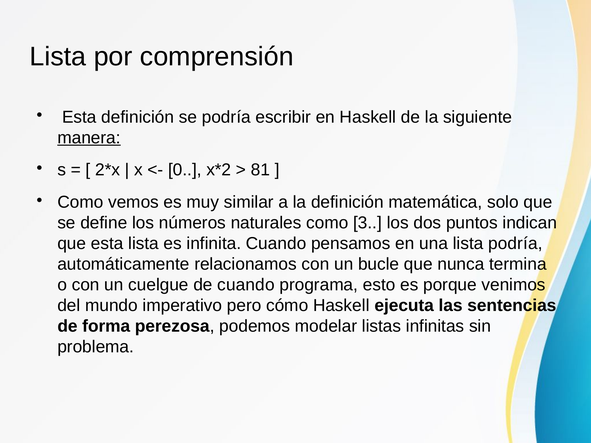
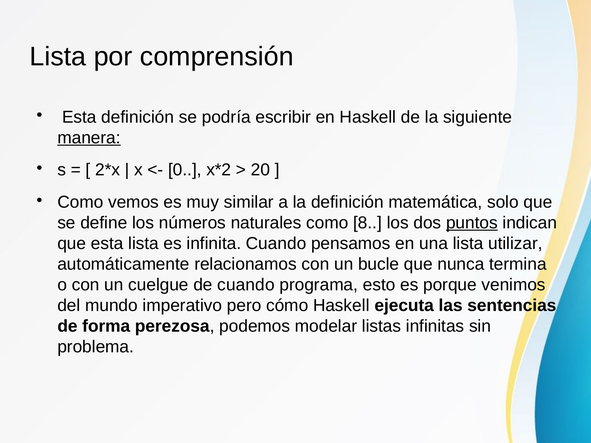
81: 81 -> 20 (260, 170)
3: 3 -> 8 (368, 223)
puntos underline: none -> present (472, 223)
lista podría: podría -> utilizar (515, 244)
